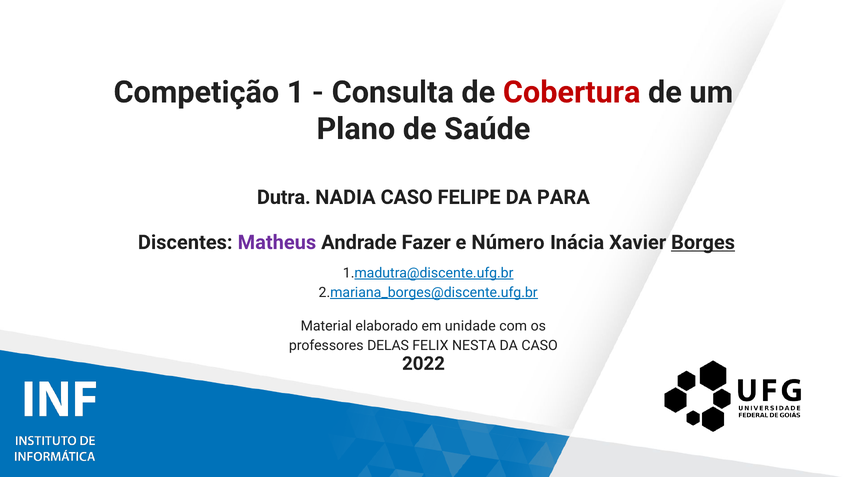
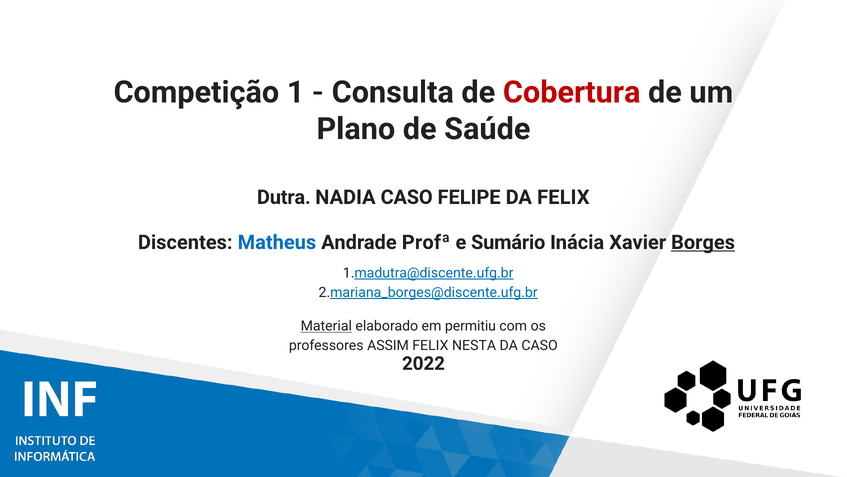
DA PARA: PARA -> FELIX (563, 197)
Matheus colour: purple -> blue (277, 242)
Fazer: Fazer -> Profª (426, 242)
Número: Número -> Sumário (508, 242)
Material underline: none -> present (326, 326)
unidade: unidade -> permitiu (470, 326)
DELAS: DELAS -> ASSIM (388, 345)
